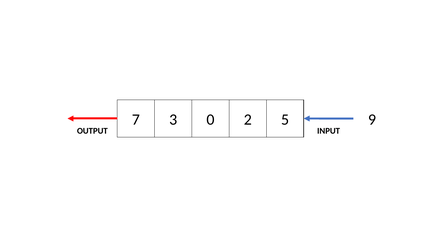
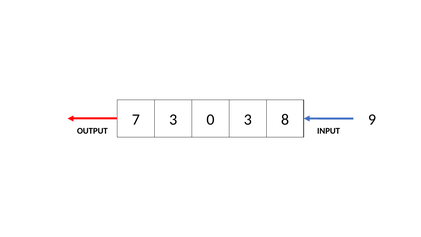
0 2: 2 -> 3 (248, 119)
5: 5 -> 8 (285, 119)
